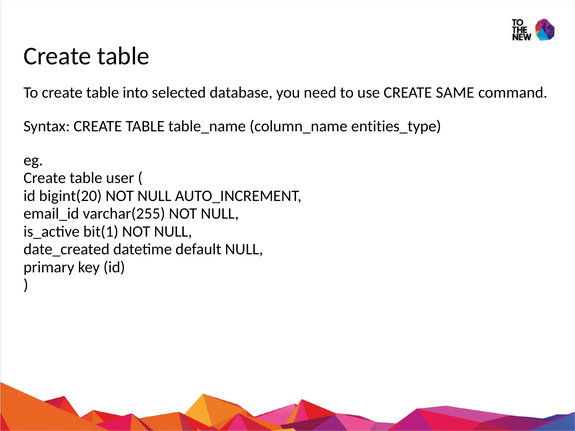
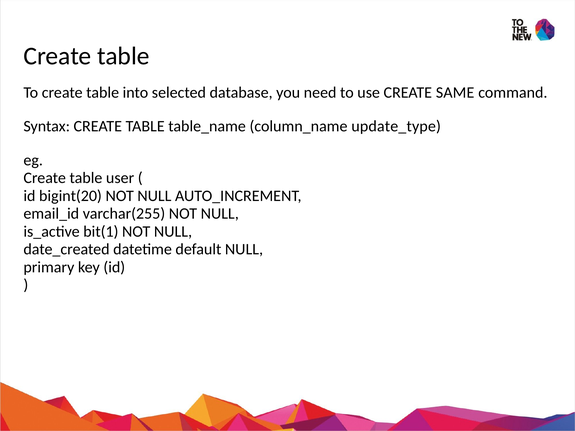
entities_type: entities_type -> update_type (396, 126)
